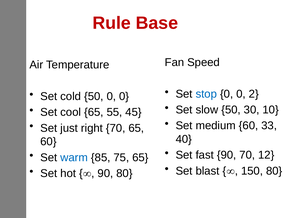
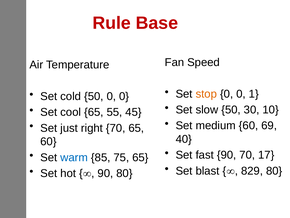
stop colour: blue -> orange (206, 94)
2: 2 -> 1 (254, 94)
33: 33 -> 69 (269, 125)
12: 12 -> 17 (266, 155)
150: 150 -> 829 (252, 171)
